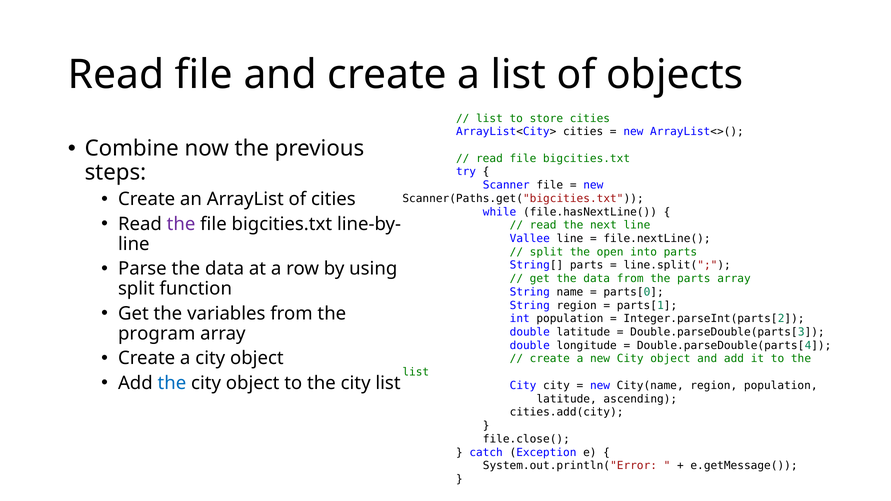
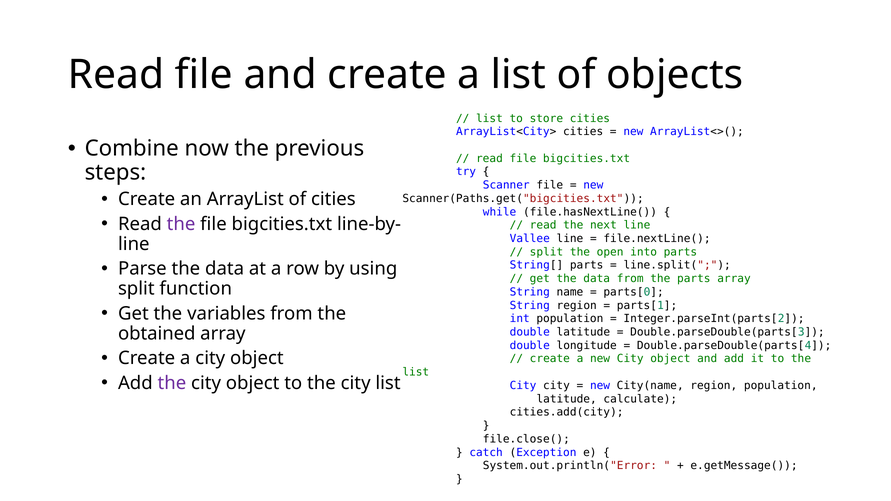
program: program -> obtained (157, 334)
the colour: blue -> purple (172, 383)
ascending: ascending -> calculate (640, 399)
